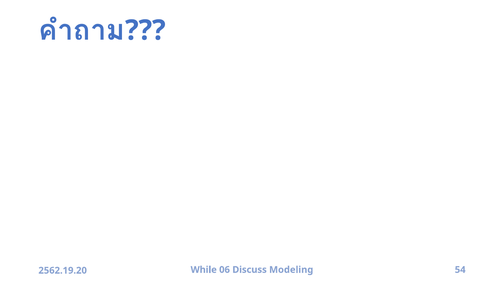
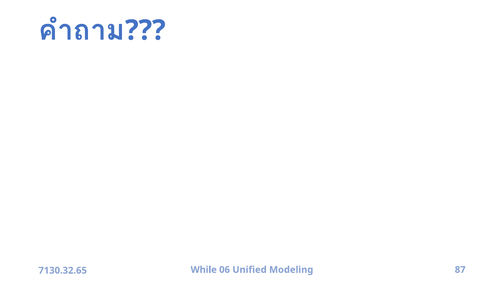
Discuss: Discuss -> Unified (250, 270)
54: 54 -> 87 (460, 270)
2562.19.20: 2562.19.20 -> 7130.32.65 (63, 271)
